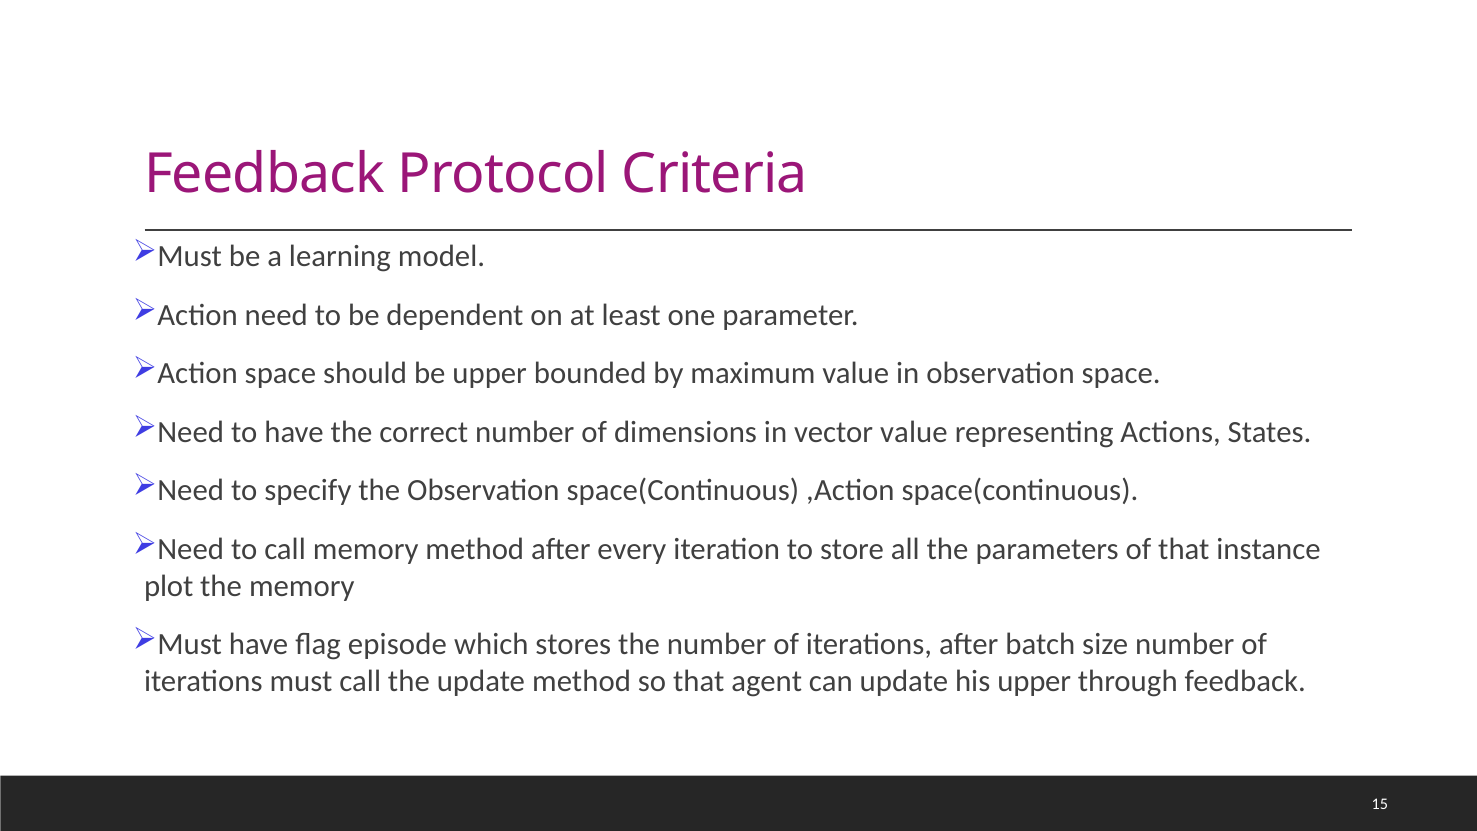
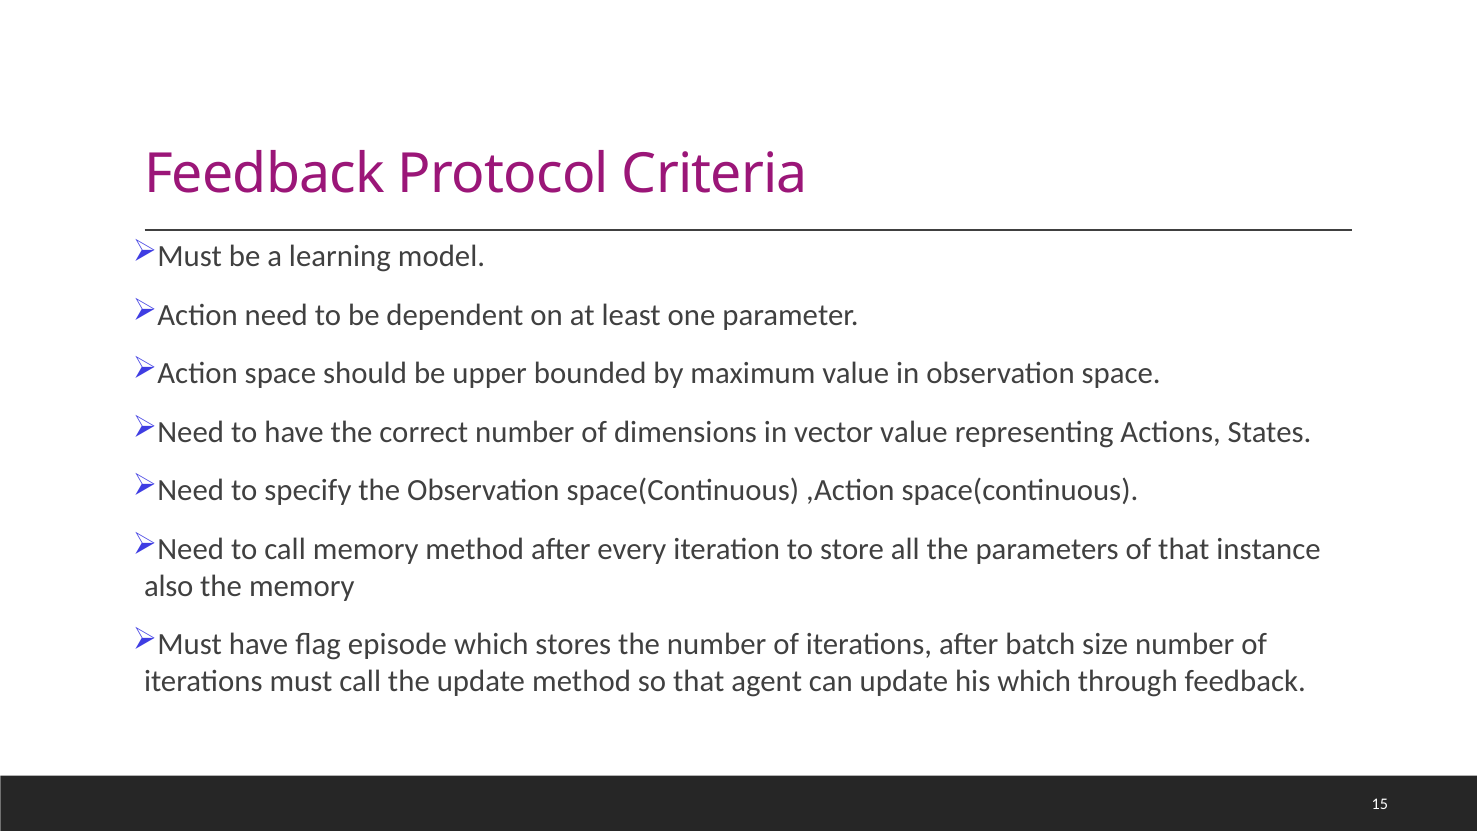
plot: plot -> also (169, 586)
his upper: upper -> which (1034, 681)
